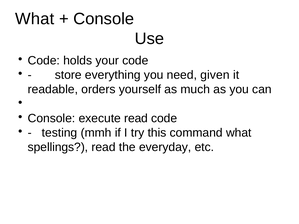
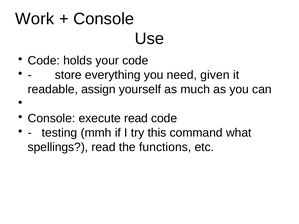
What: What -> Work (35, 19)
orders: orders -> assign (98, 89)
everyday: everyday -> functions (165, 147)
